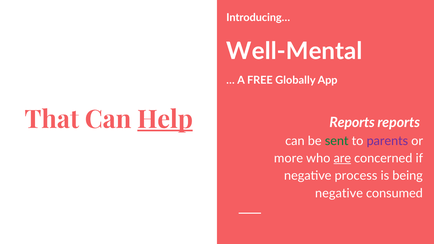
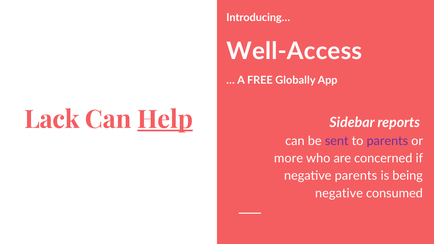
Well-Mental: Well-Mental -> Well-Access (294, 51)
That: That -> Lack (52, 120)
Reports: Reports -> Sidebar (352, 123)
sent colour: green -> purple (337, 141)
are underline: present -> none (342, 158)
negative process: process -> parents (356, 176)
